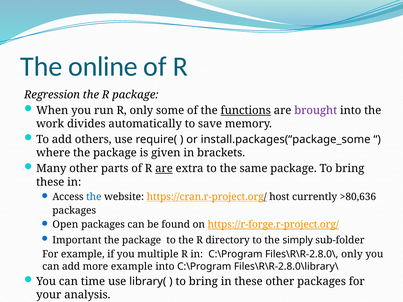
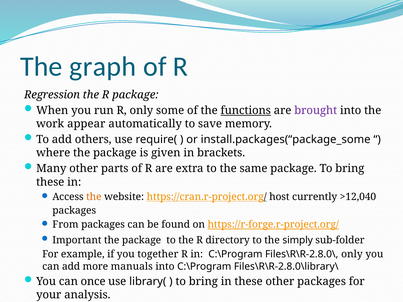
online: online -> graph (103, 67)
divides: divides -> appear (86, 124)
are underline: present -> none (164, 169)
the colour: blue -> orange (94, 197)
>80,636: >80,636 -> >12,040 (358, 197)
Open: Open -> From (65, 225)
multiple: multiple -> together (158, 254)
more example: example -> manuals (132, 267)
time: time -> once (93, 282)
